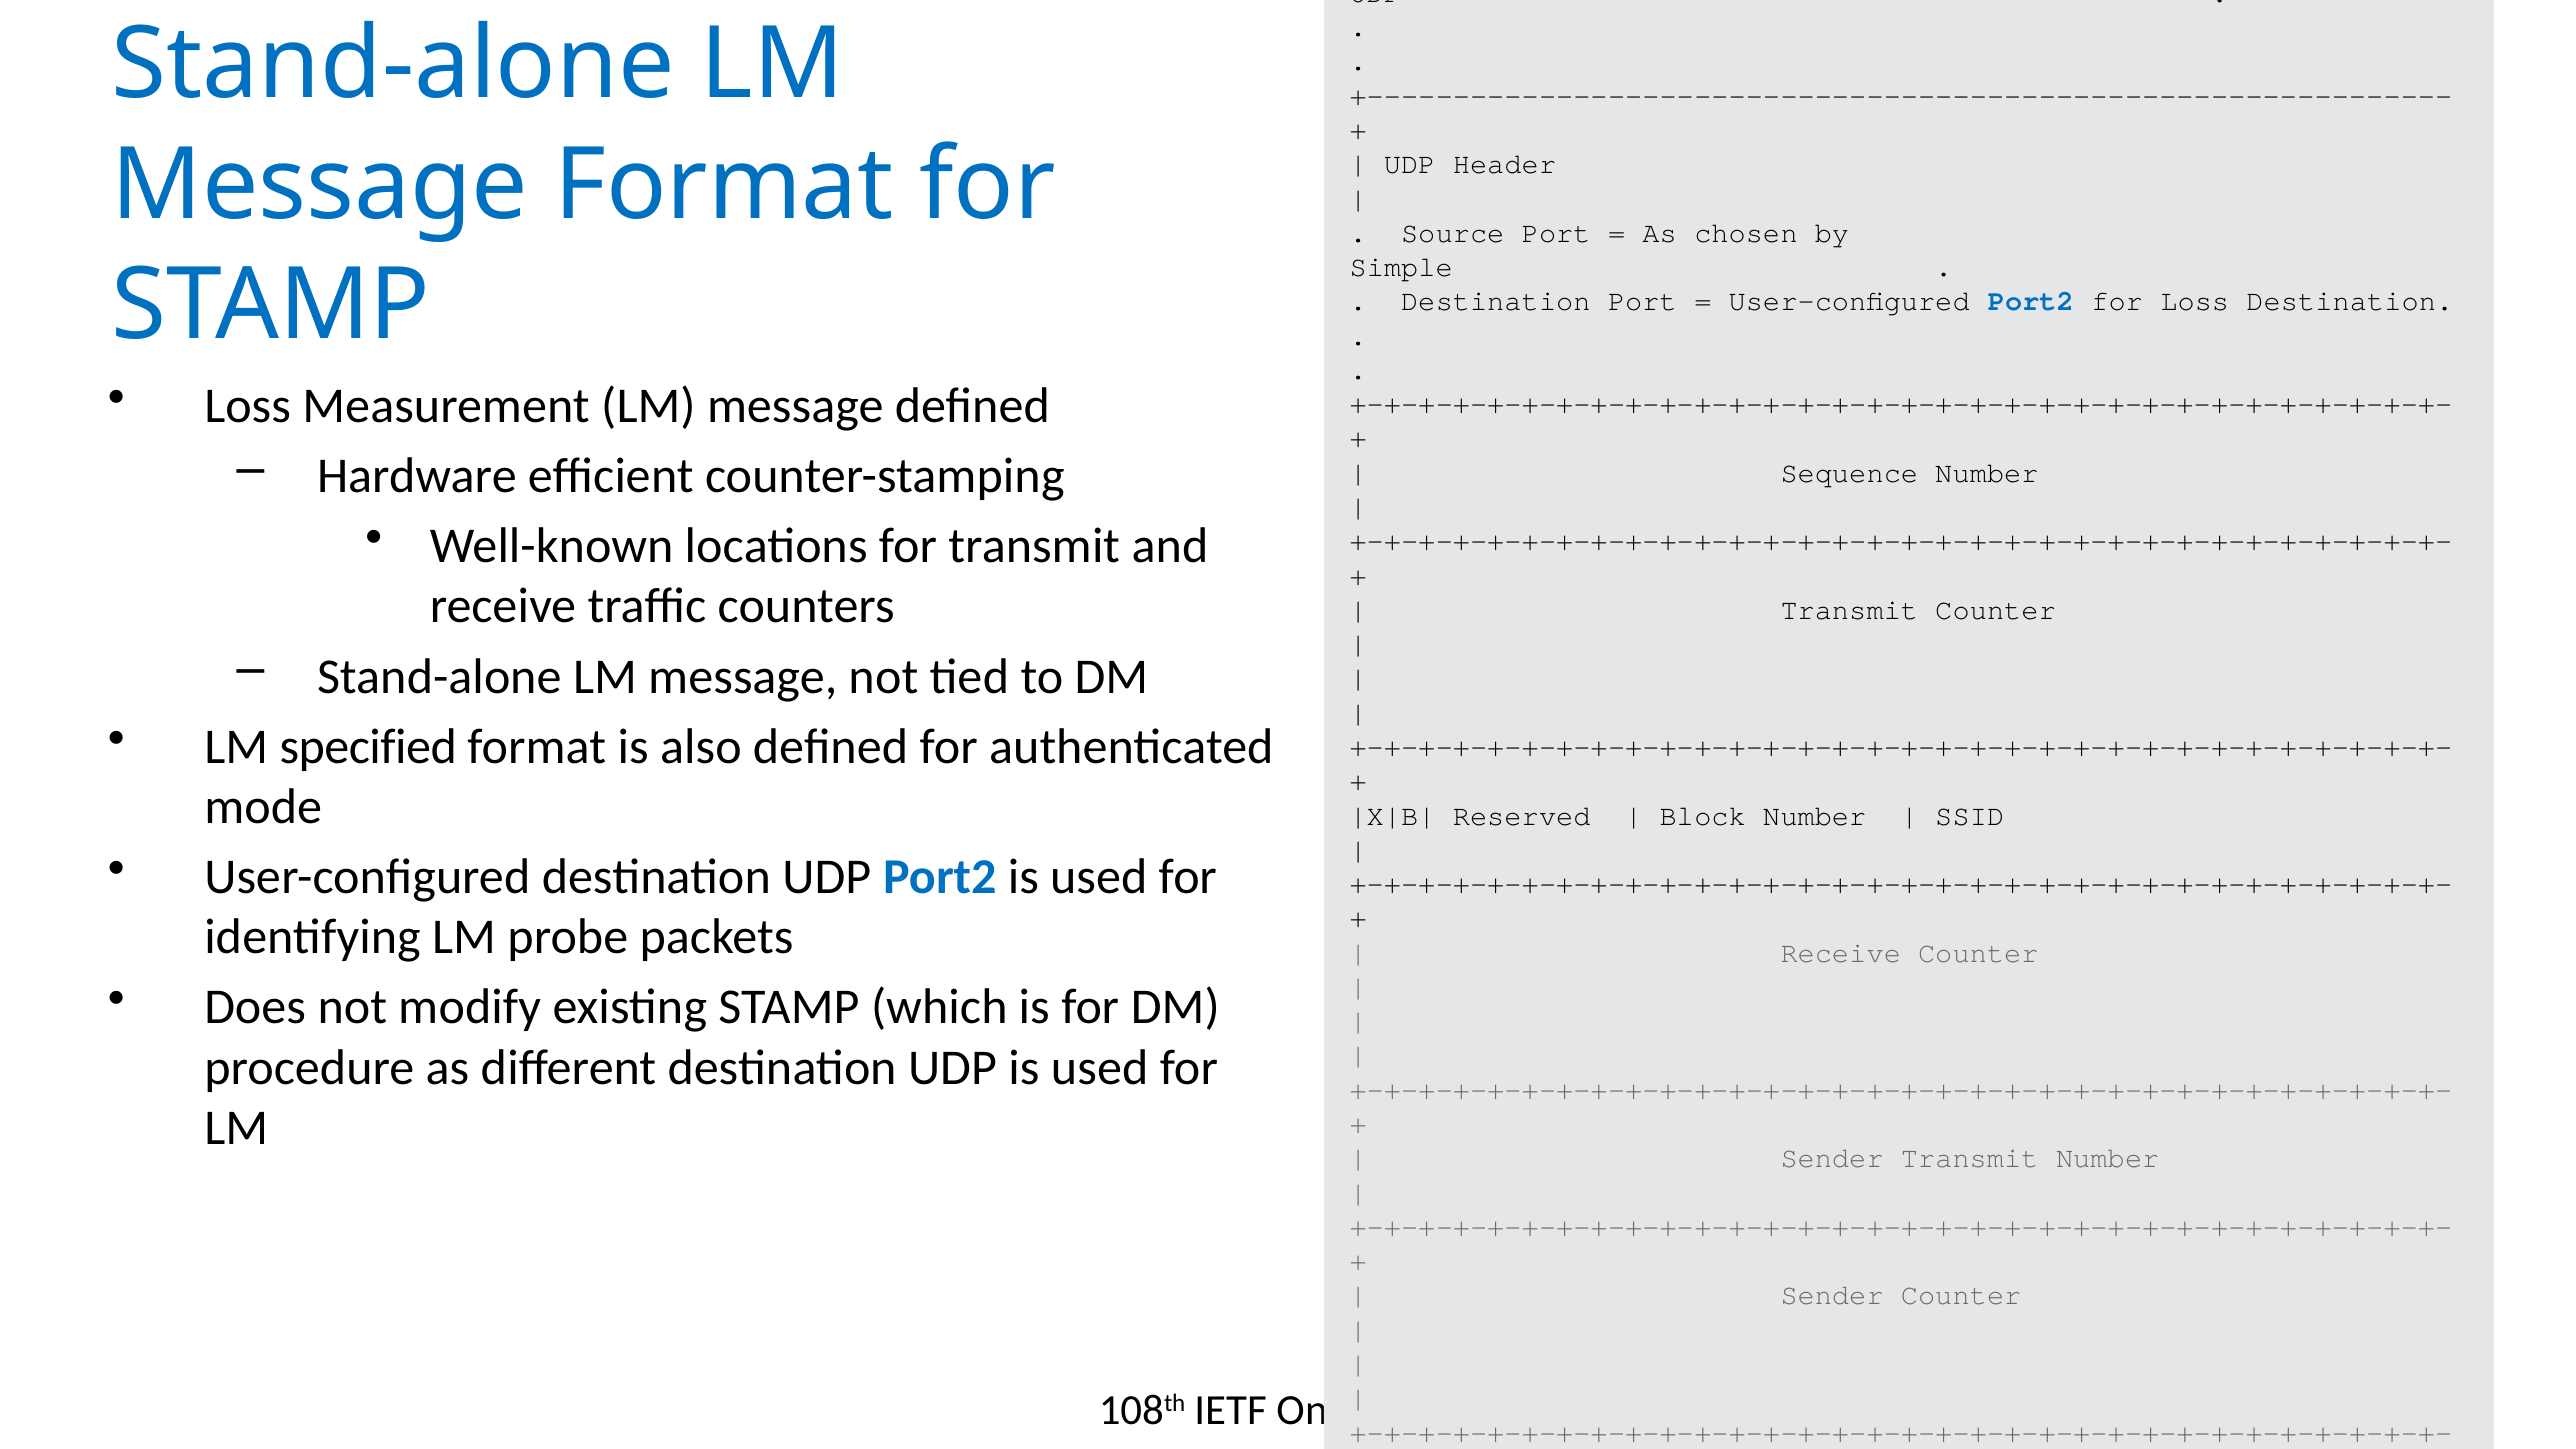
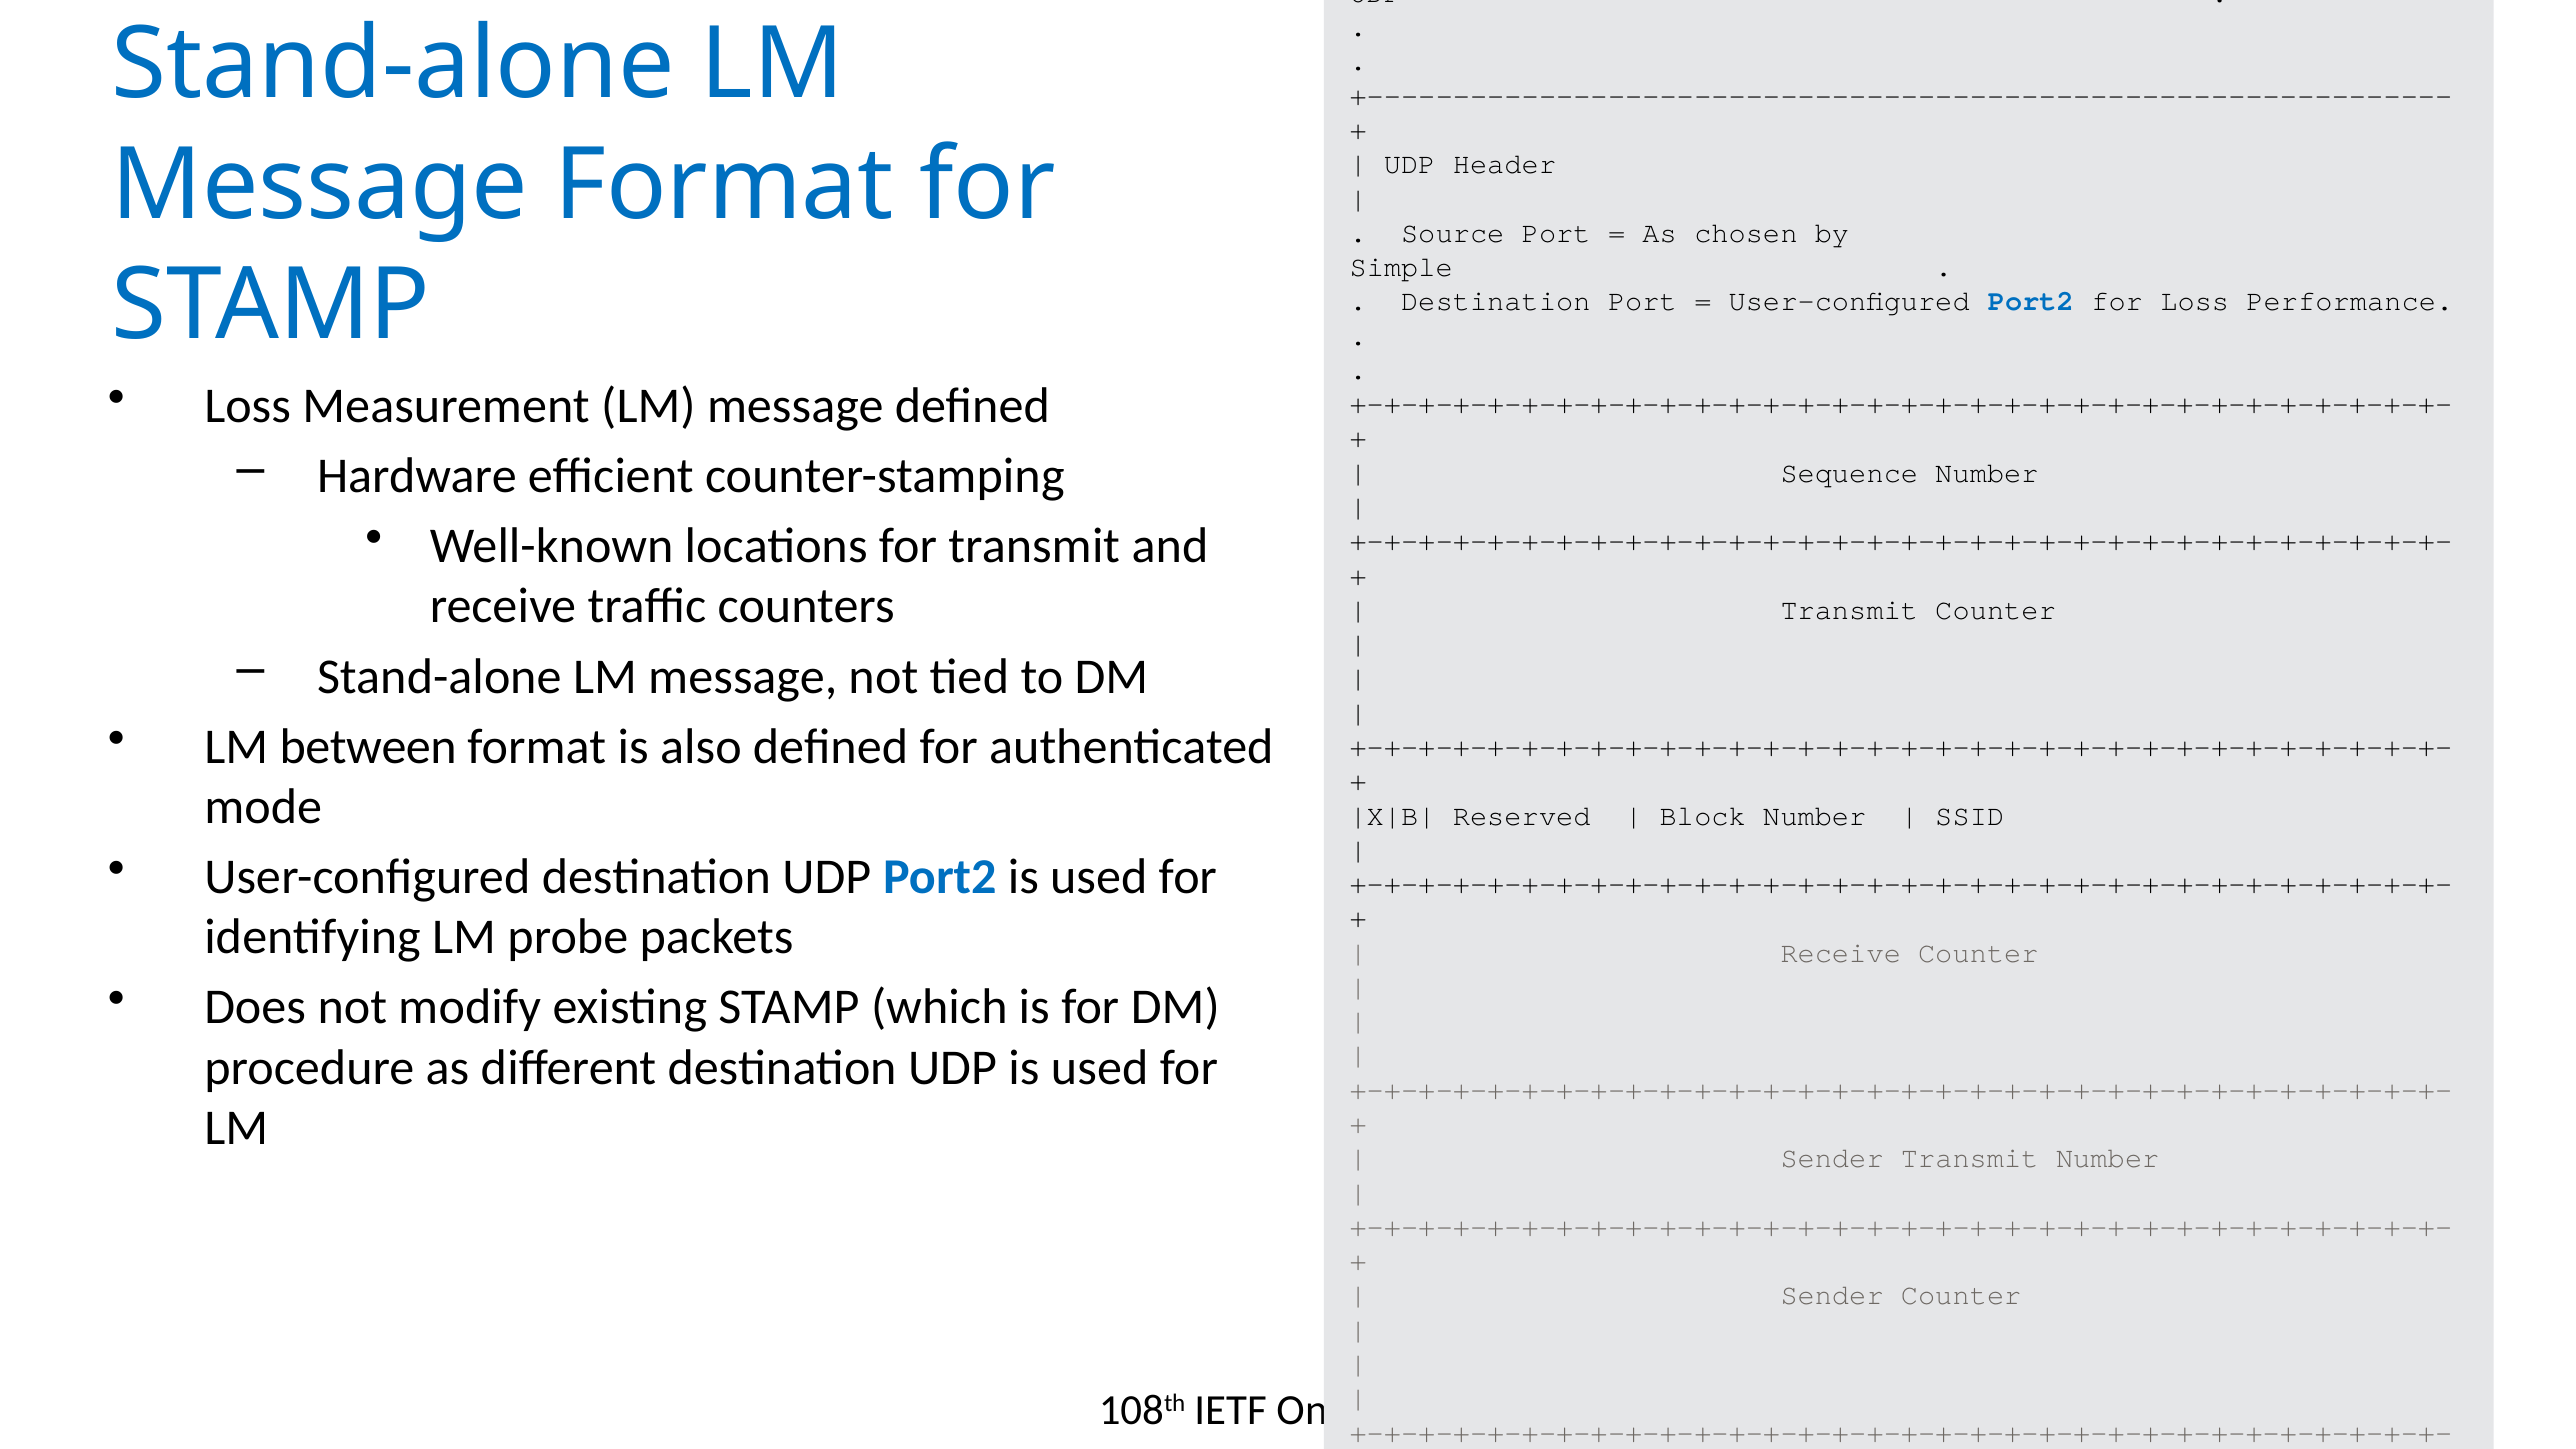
Loss Destination: Destination -> Performance (2350, 301)
specified: specified -> between (368, 747)
